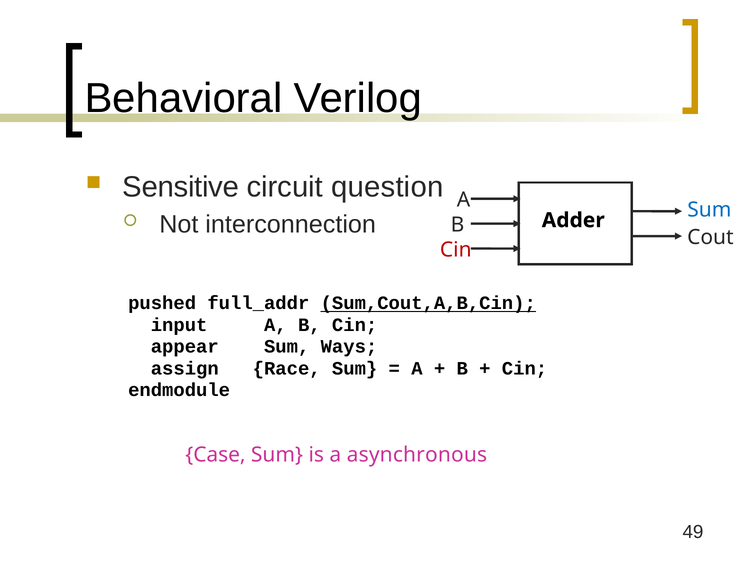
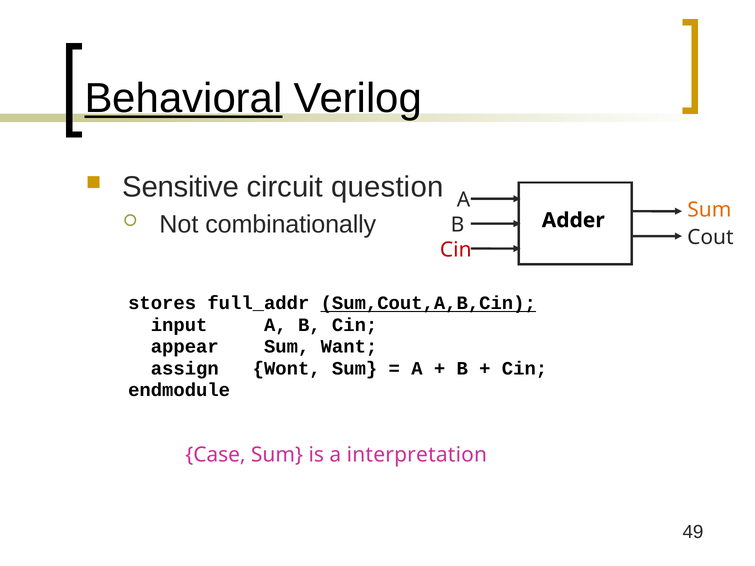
Behavioral underline: none -> present (183, 99)
Sum colour: blue -> orange (709, 210)
interconnection: interconnection -> combinationally (291, 224)
pushed: pushed -> stores (162, 303)
Ways: Ways -> Want (349, 347)
Race: Race -> Wont (287, 369)
asynchronous: asynchronous -> interpretation (417, 455)
